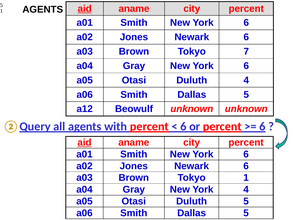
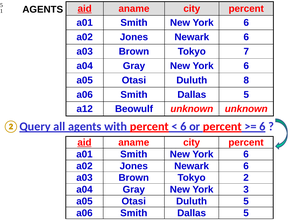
Duluth 4: 4 -> 8 (246, 80)
Tokyo 1: 1 -> 2 (246, 178)
York 4: 4 -> 3 (246, 189)
